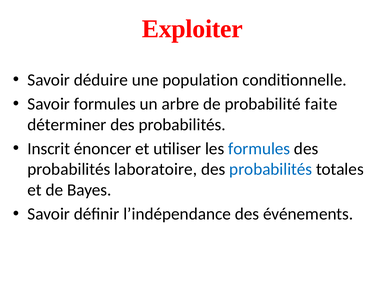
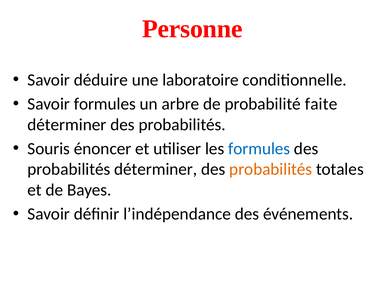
Exploiter: Exploiter -> Personne (192, 29)
population: population -> laboratoire (201, 80)
Inscrit: Inscrit -> Souris (49, 149)
probabilités laboratoire: laboratoire -> déterminer (156, 169)
probabilités colour: blue -> orange (271, 169)
